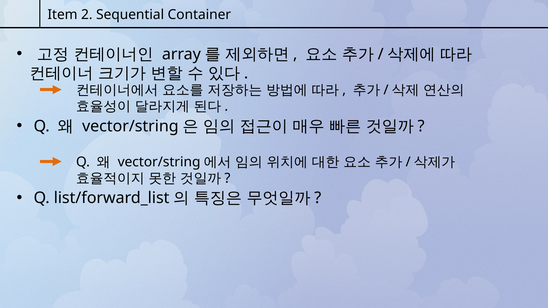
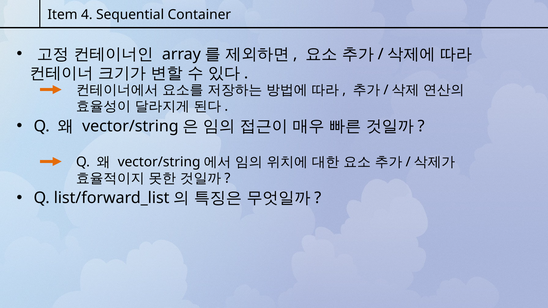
2: 2 -> 4 (87, 15)
